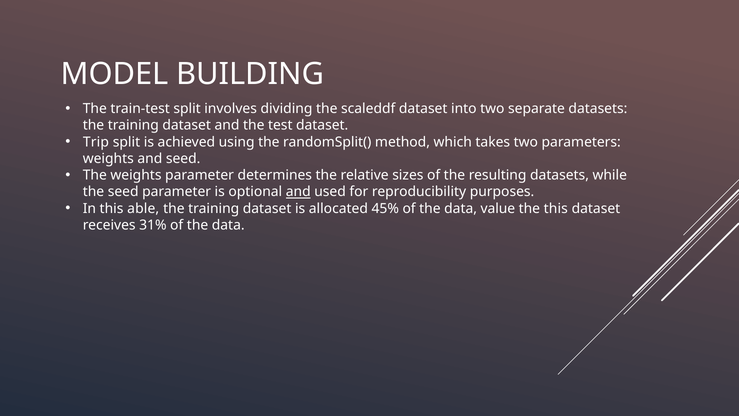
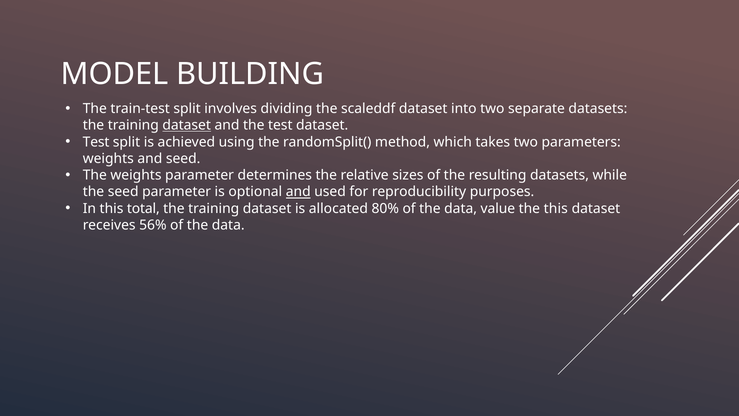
dataset underline: none -> present (187, 125)
Trip: Trip -> Test (96, 142)
able: able -> total (143, 209)
45%: 45% -> 80% (385, 209)
31%: 31% -> 56% (153, 225)
